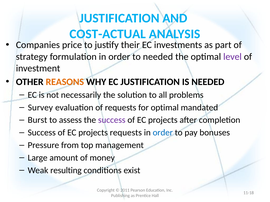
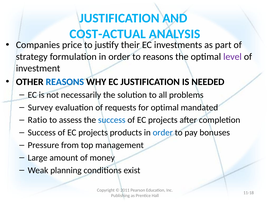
to needed: needed -> reasons (158, 57)
REASONS colour: orange -> blue (65, 82)
Burst: Burst -> Ratio (37, 120)
success colour: purple -> blue (112, 120)
projects requests: requests -> products (126, 133)
resulting: resulting -> planning (66, 171)
